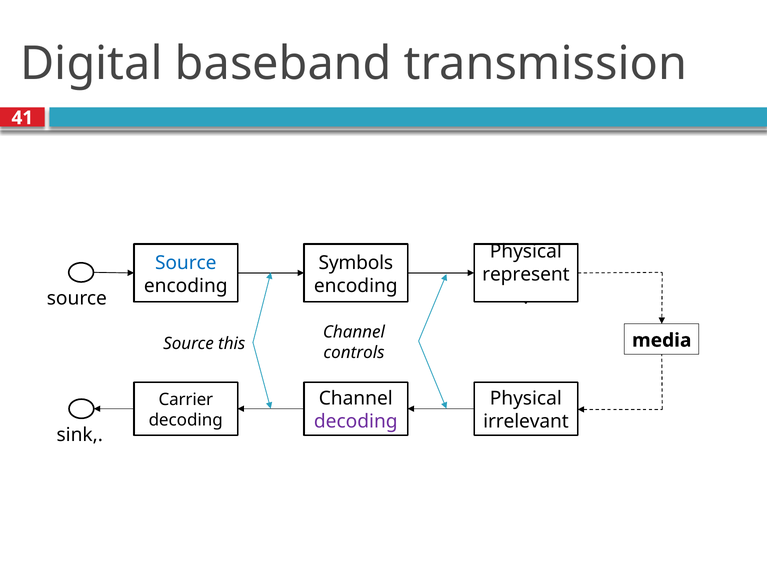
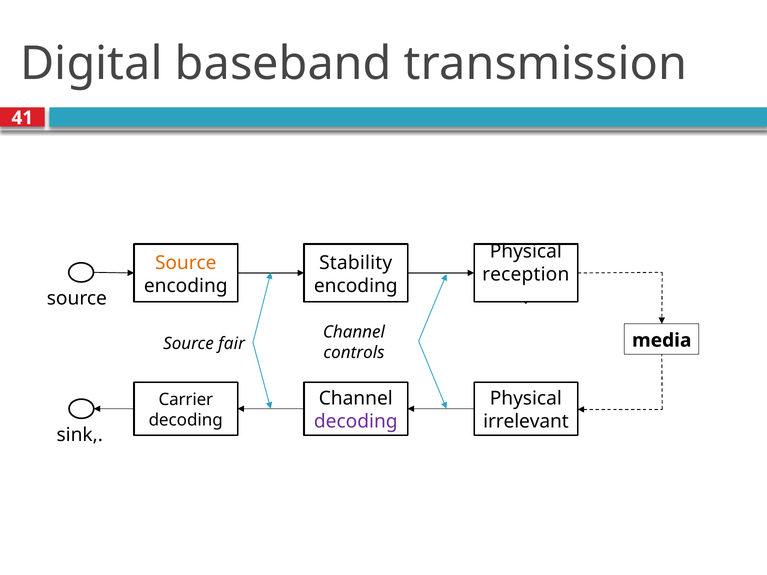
Source colour: blue -> orange (186, 263)
Symbols: Symbols -> Stability (356, 263)
represent: represent -> reception (526, 274)
this: this -> fair (232, 344)
